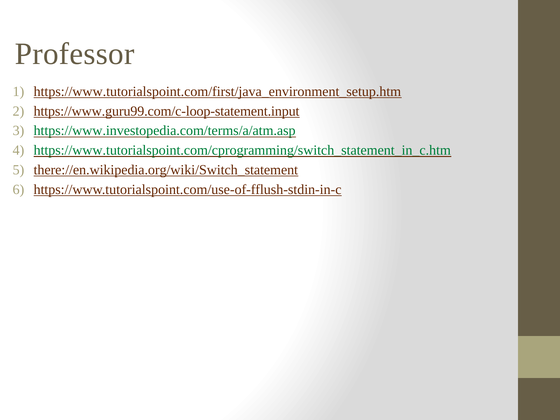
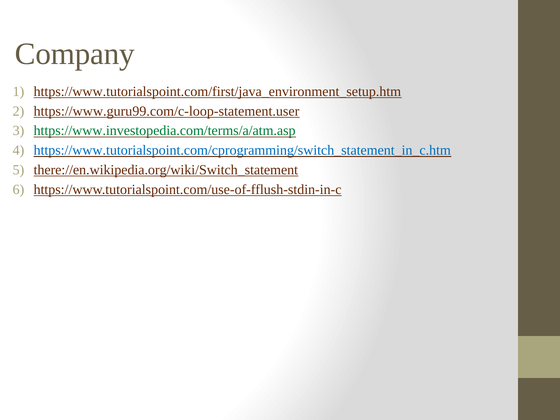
Professor: Professor -> Company (75, 54)
https://www.guru99.com/c-loop-statement.input: https://www.guru99.com/c-loop-statement.input -> https://www.guru99.com/c-loop-statement.user (166, 111)
https://www.tutorialspoint.com/cprogramming/switch_statement_in_c.htm colour: green -> blue (242, 150)
